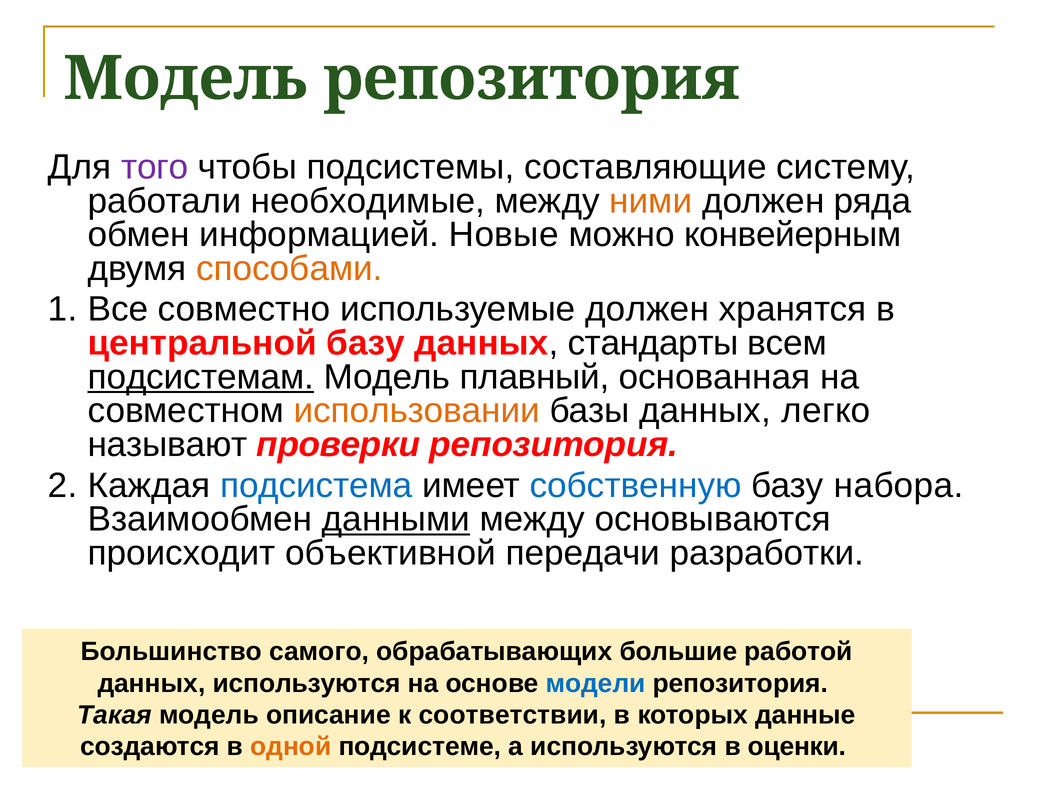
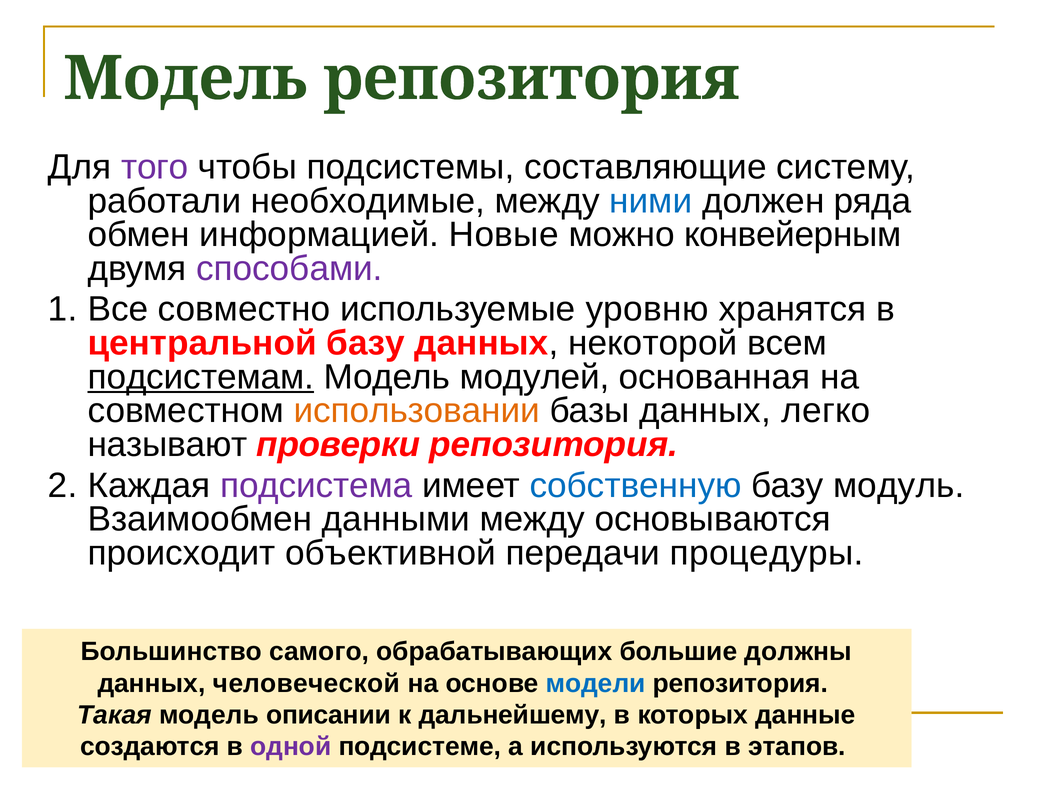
ними colour: orange -> blue (651, 201)
способами colour: orange -> purple (289, 269)
используемые должен: должен -> уровню (647, 309)
стандарты: стандарты -> некоторой (653, 343)
плавный: плавный -> модулей (534, 377)
подсистема colour: blue -> purple (316, 485)
набора: набора -> модуль (899, 485)
данными underline: present -> none (396, 519)
разработки: разработки -> процедуры (767, 553)
работой: работой -> должны (798, 652)
данных используются: используются -> человеческой (306, 683)
описание: описание -> описании (329, 715)
соответствии: соответствии -> дальнейшему (513, 715)
одной colour: orange -> purple (291, 747)
оценки: оценки -> этапов (797, 747)
